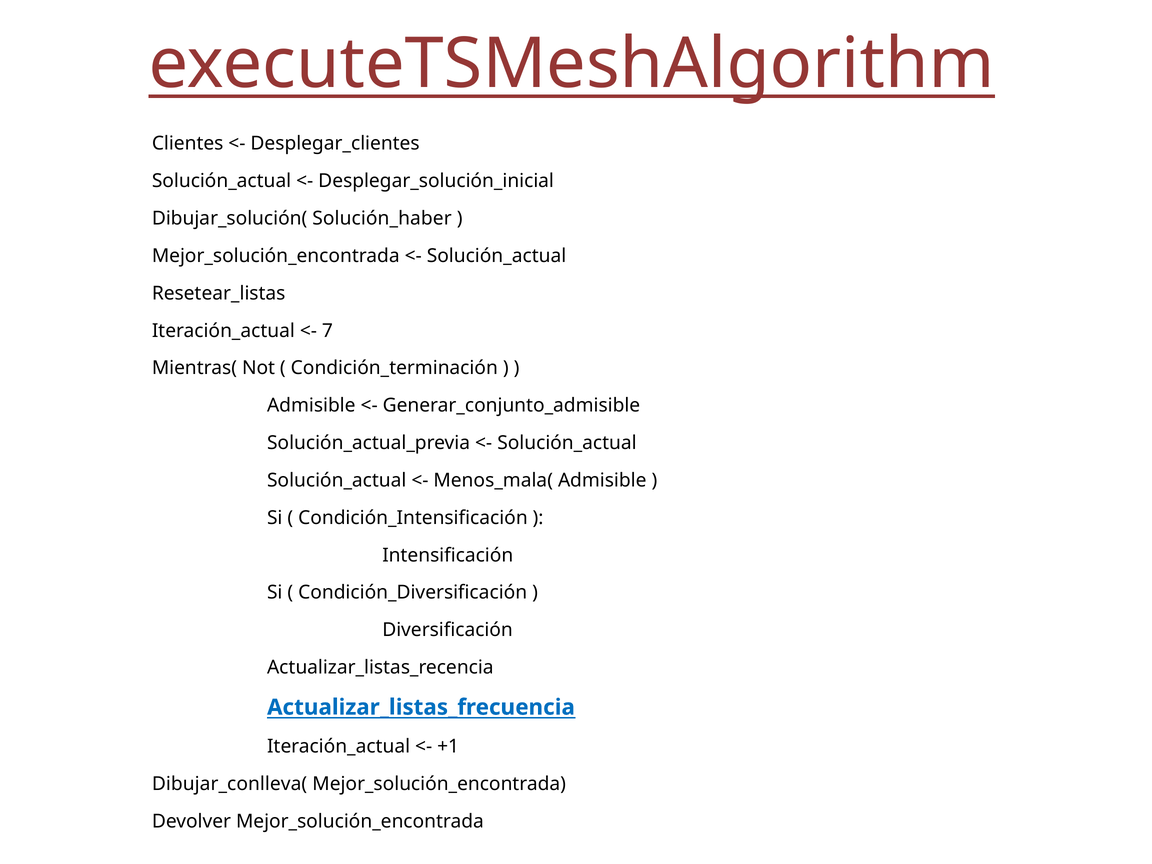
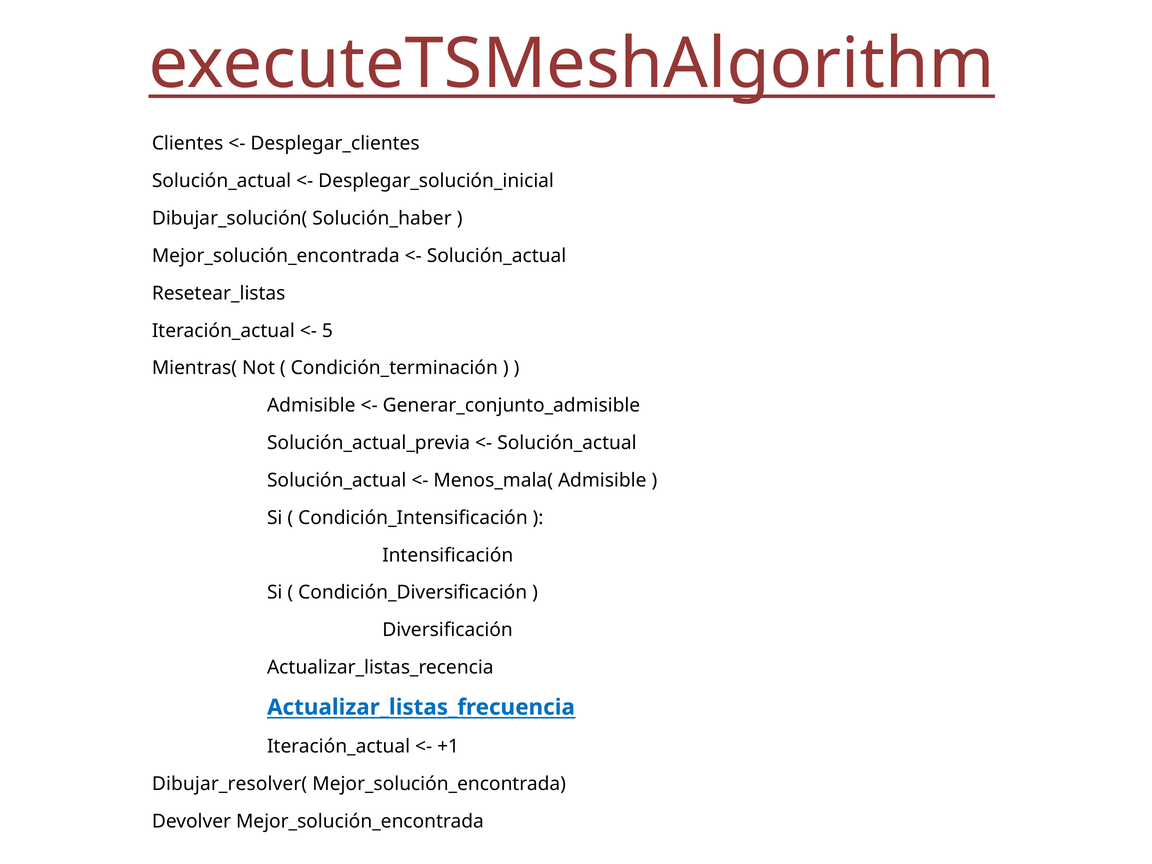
7: 7 -> 5 (327, 331)
Dibujar_conlleva(: Dibujar_conlleva( -> Dibujar_resolver( (230, 784)
